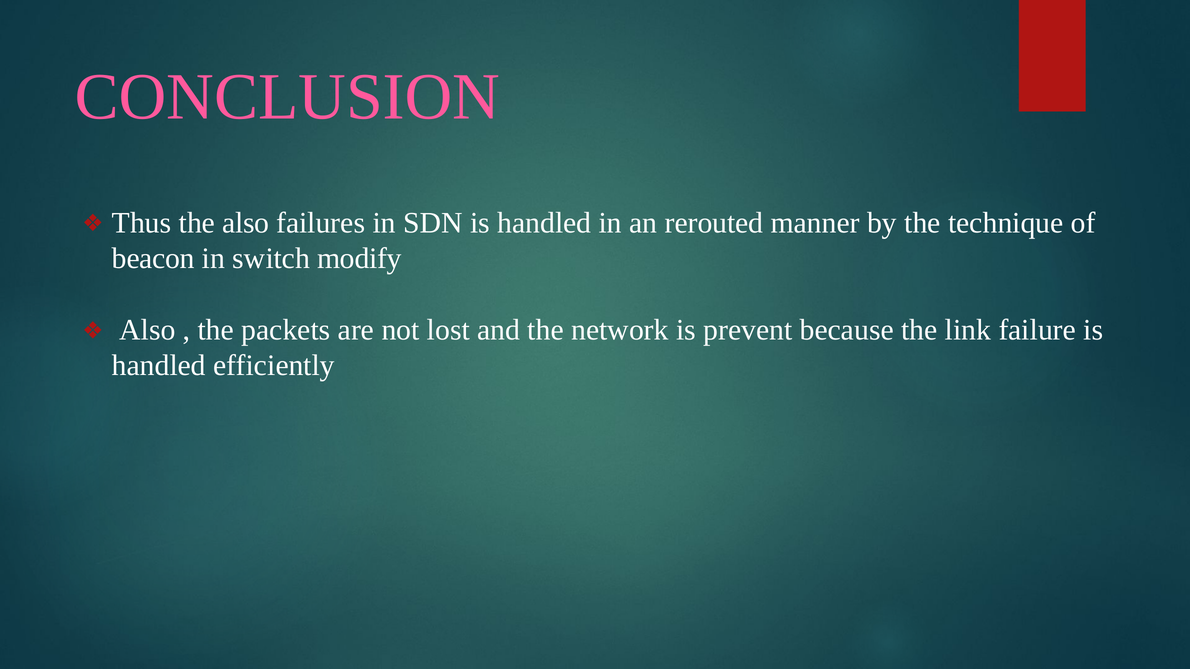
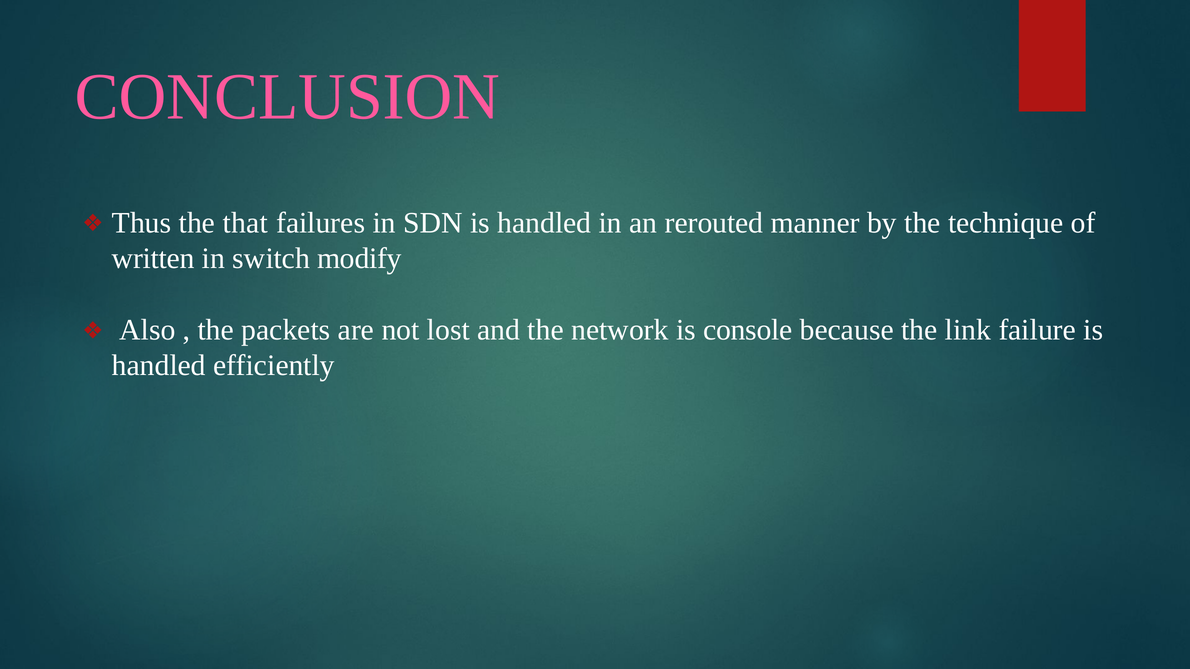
the also: also -> that (245, 223)
beacon: beacon -> written (153, 259)
prevent: prevent -> console (748, 330)
